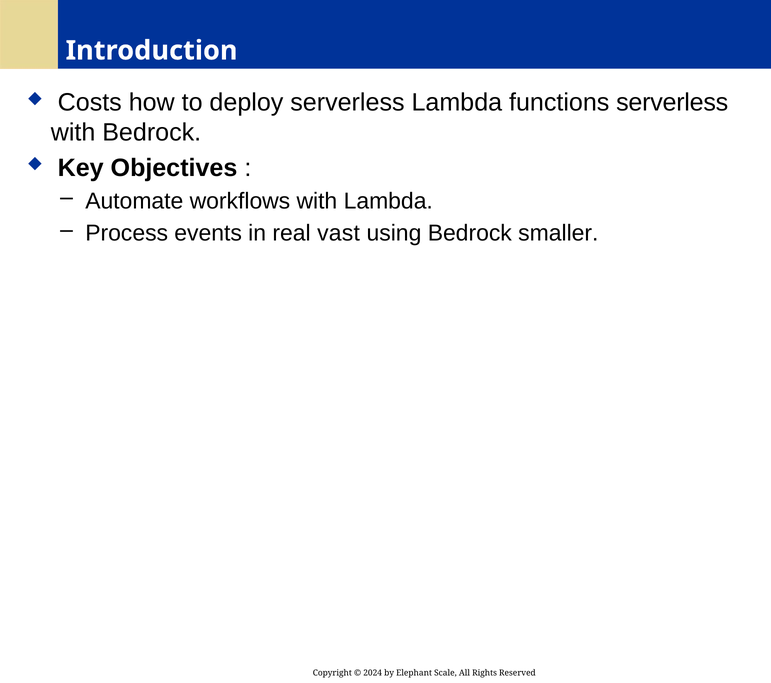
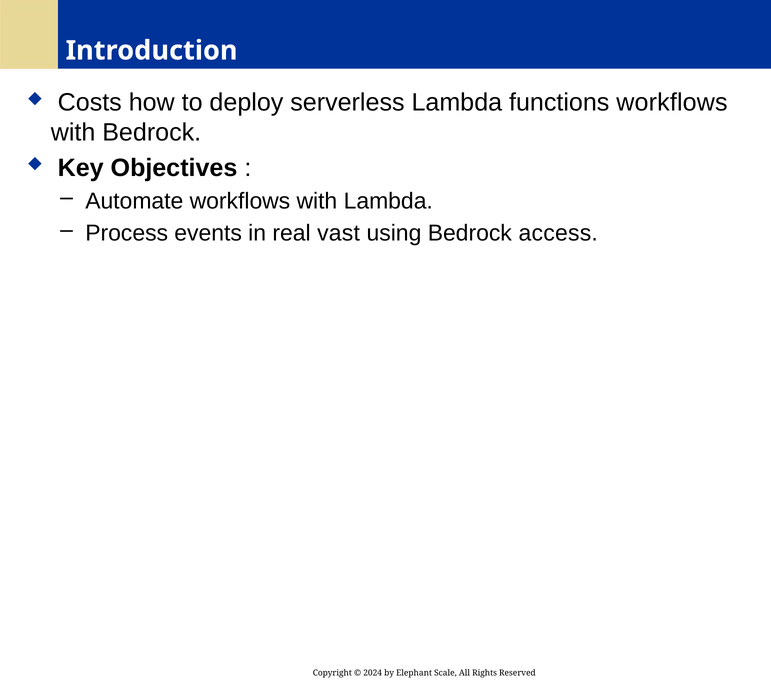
functions serverless: serverless -> workflows (672, 102)
smaller: smaller -> access (558, 233)
